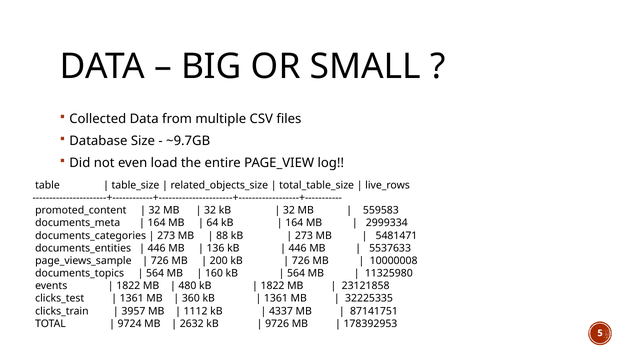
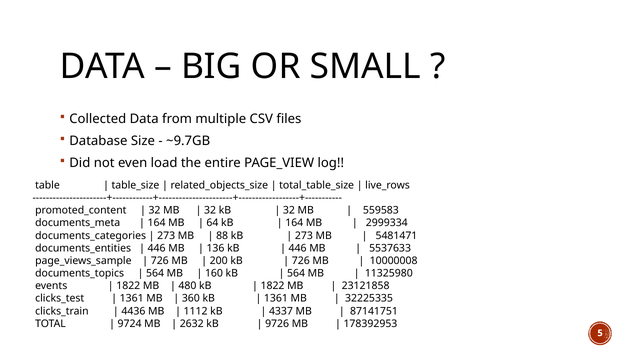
3957: 3957 -> 4436 (133, 311)
